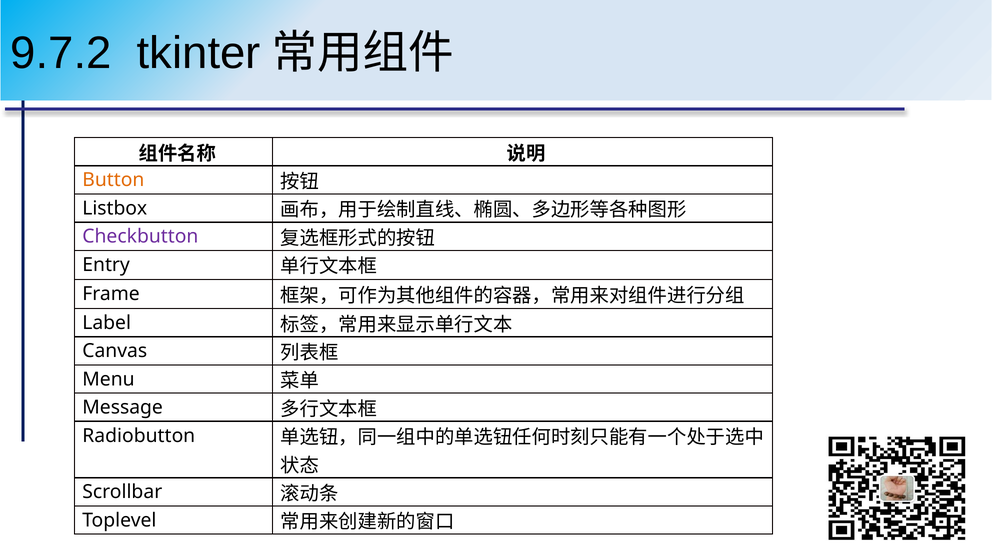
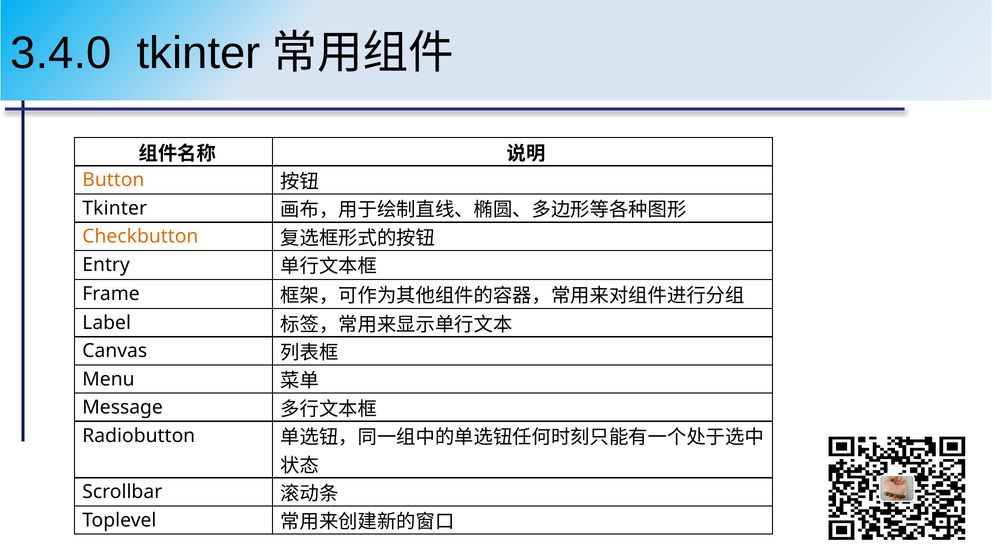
9.7.2: 9.7.2 -> 3.4.0 (61, 53)
Listbox: Listbox -> Tkinter (115, 208)
Checkbutton colour: purple -> orange (140, 236)
